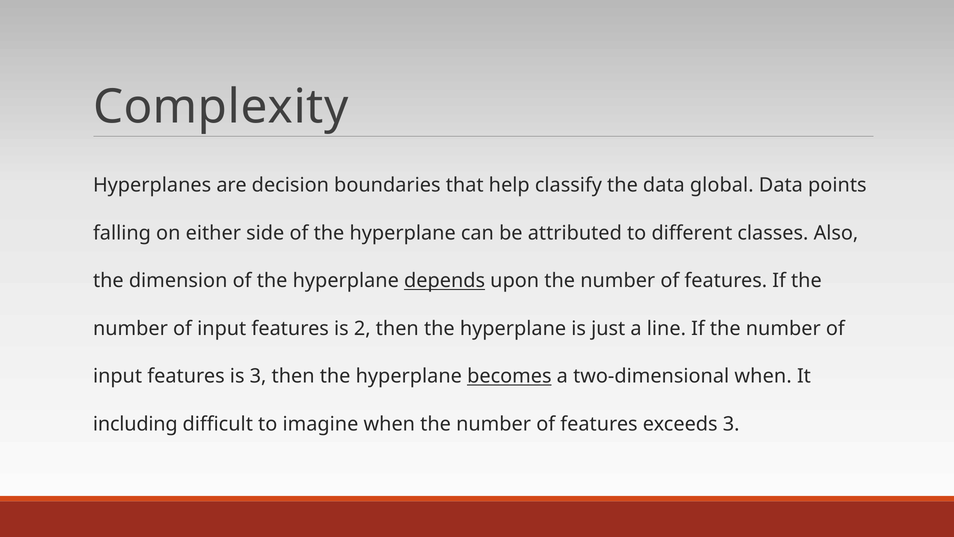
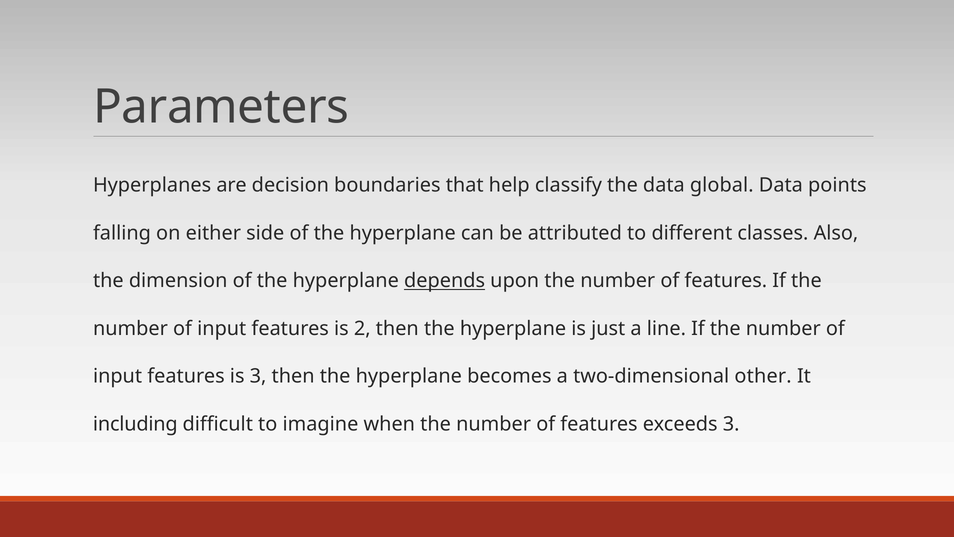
Complexity: Complexity -> Parameters (221, 107)
becomes underline: present -> none (509, 376)
two-dimensional when: when -> other (763, 376)
